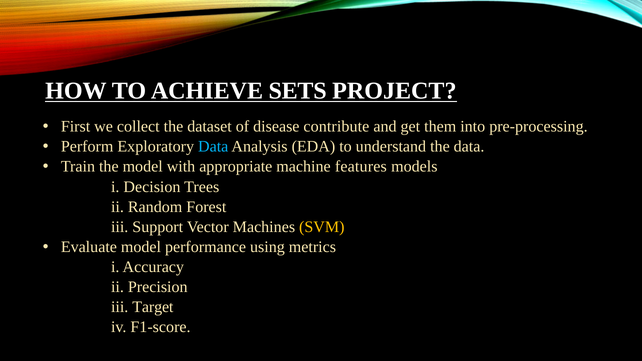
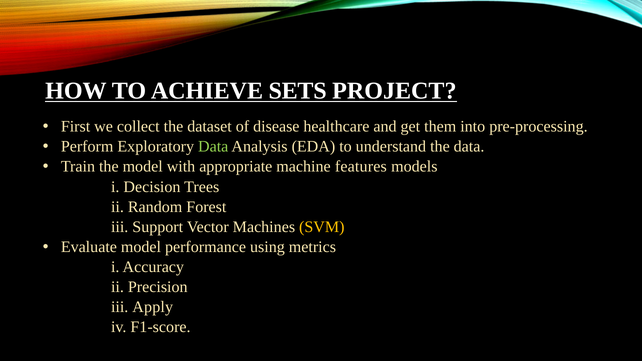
contribute: contribute -> healthcare (336, 127)
Data colour: light blue -> light green (213, 147)
Target: Target -> Apply (153, 307)
